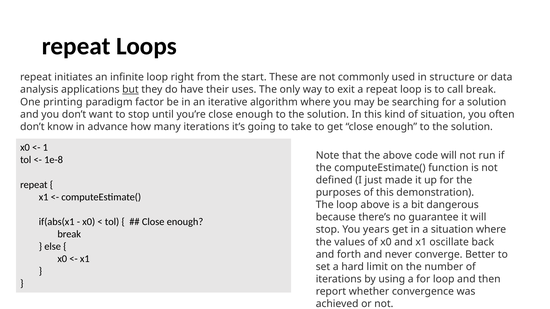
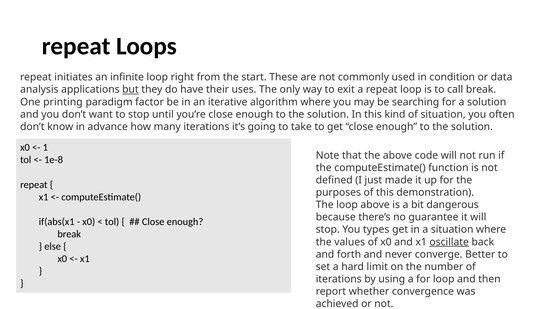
structure: structure -> condition (452, 77)
years: years -> types (376, 230)
oscillate underline: none -> present (449, 242)
